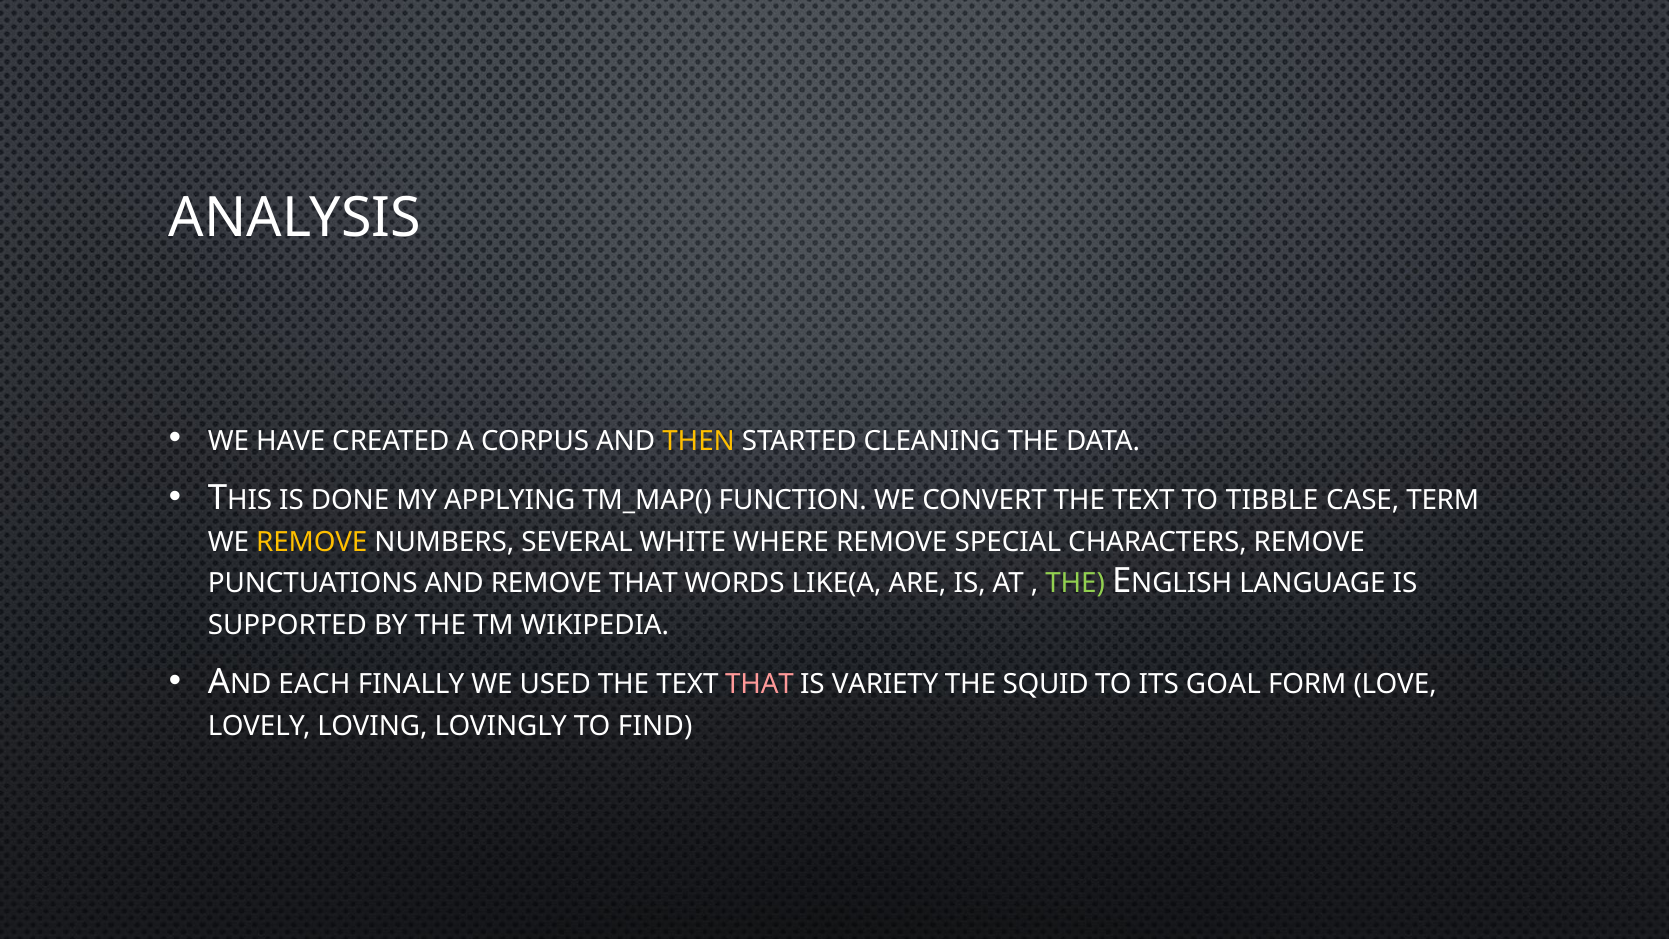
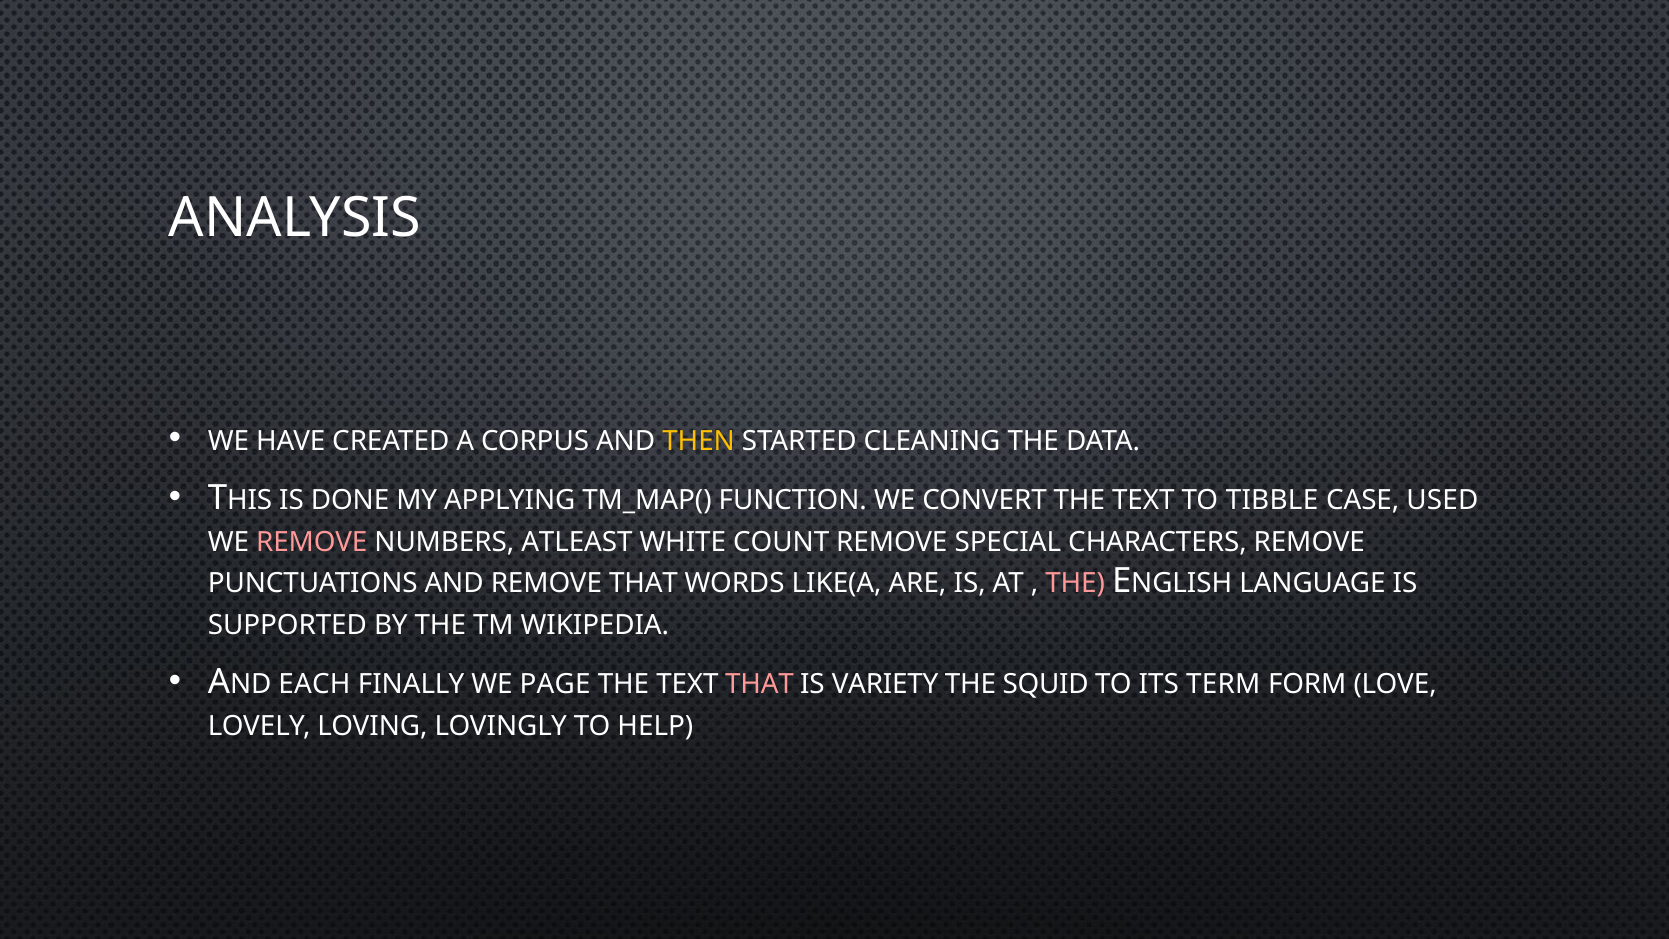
TERM: TERM -> USED (1442, 500)
REMOVE colour: yellow -> pink (312, 542)
SEVERAL: SEVERAL -> ATLEAST (577, 542)
WHERE: WHERE -> COUNT (781, 542)
THE colour: light green -> pink (1075, 584)
USED: USED -> PAGE (555, 684)
GOAL: GOAL -> TERM (1223, 684)
FIND: FIND -> HELP (655, 726)
